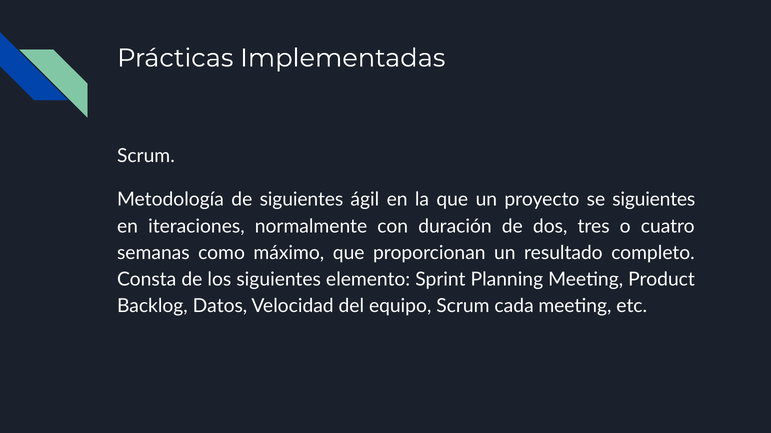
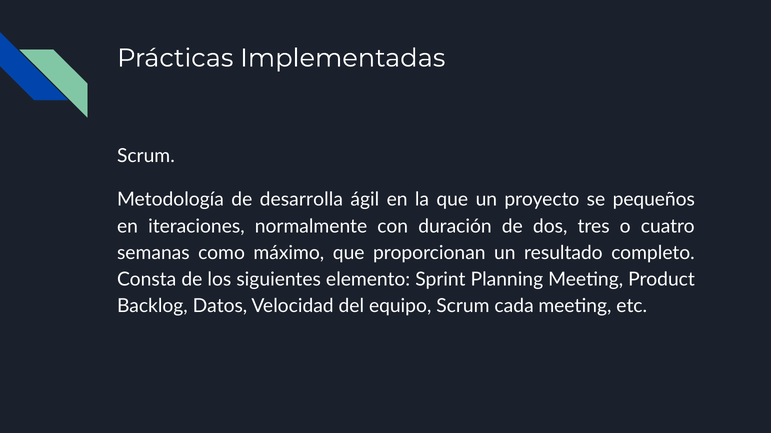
de siguientes: siguientes -> desarrolla (301, 200)
se siguientes: siguientes -> pequeños (654, 200)
